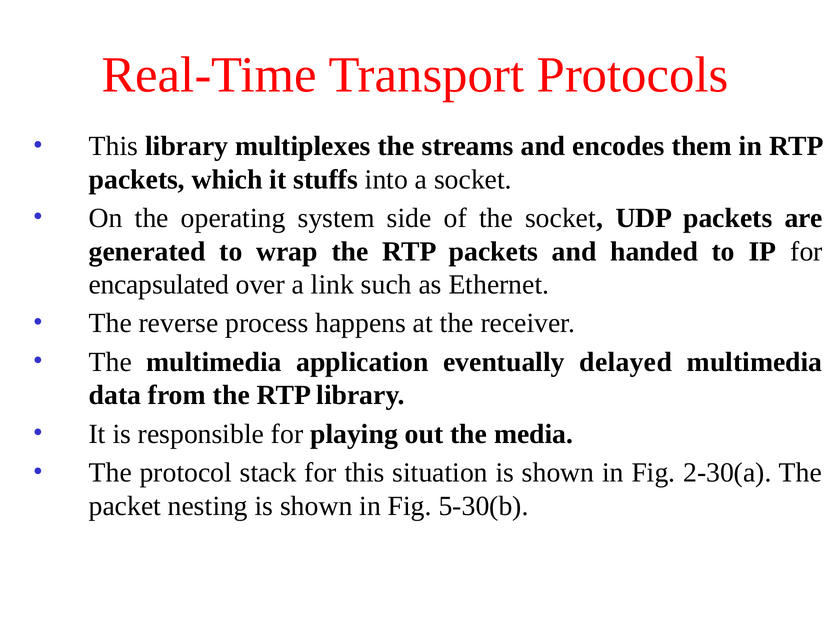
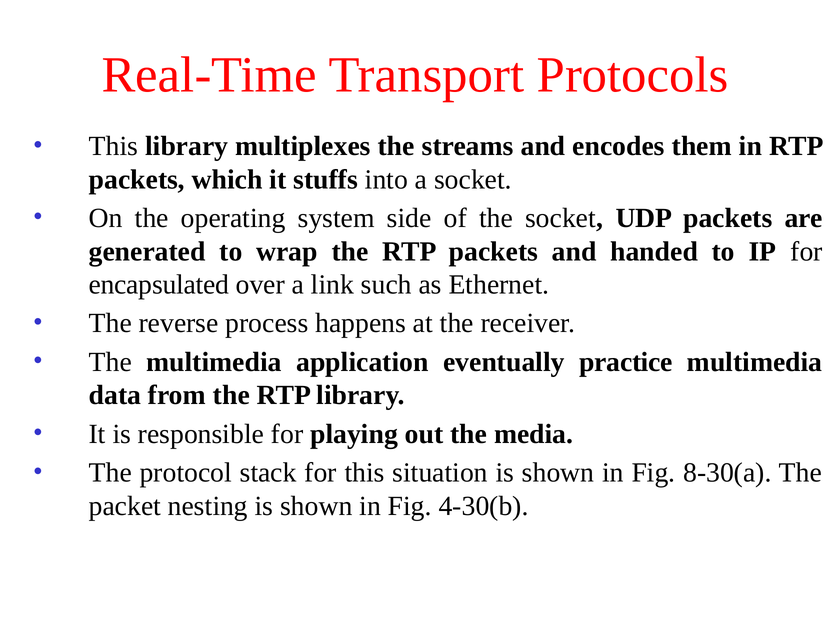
delayed: delayed -> practice (626, 362)
2-30(a: 2-30(a -> 8-30(a (727, 473)
5-30(b: 5-30(b -> 4-30(b (484, 506)
